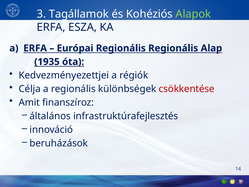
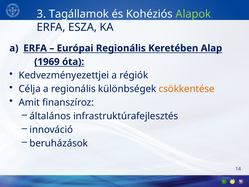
Regionális Regionális: Regionális -> Keretében (173, 48)
1935: 1935 -> 1969 (47, 62)
csökkentése colour: red -> orange (187, 89)
